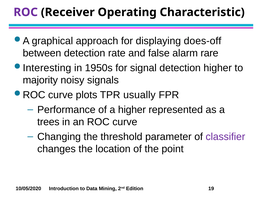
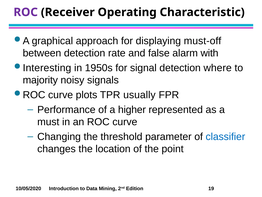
does-off: does-off -> must-off (203, 41)
rare: rare -> with (209, 53)
detection higher: higher -> where (218, 68)
trees: trees -> must (48, 122)
classifier colour: purple -> blue (225, 136)
